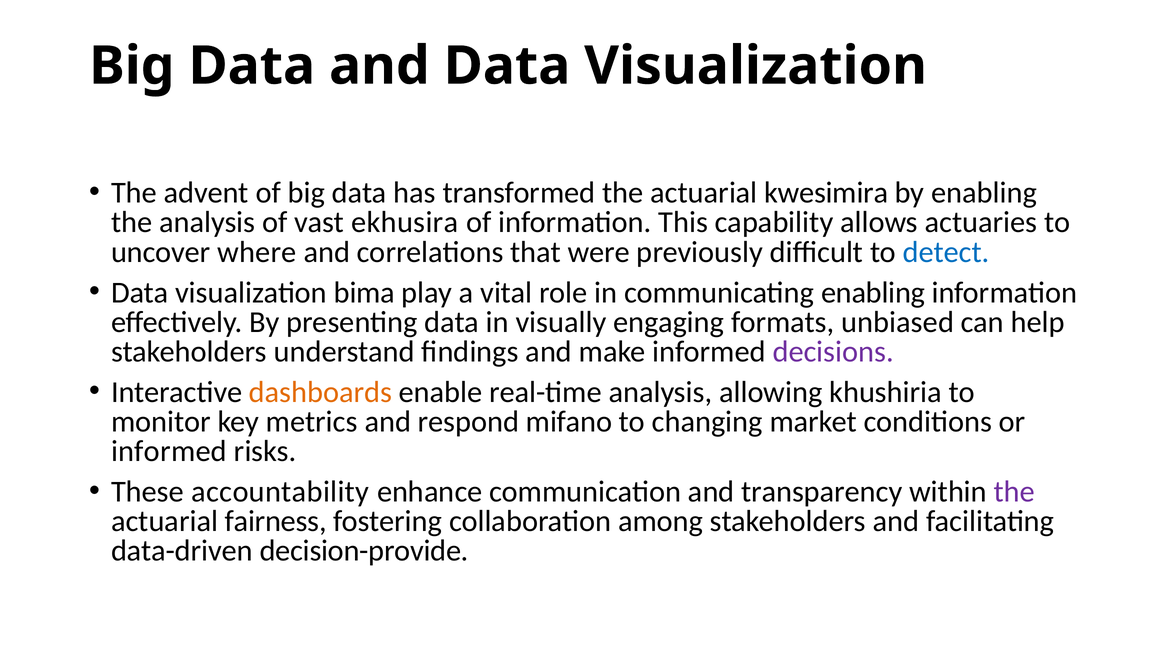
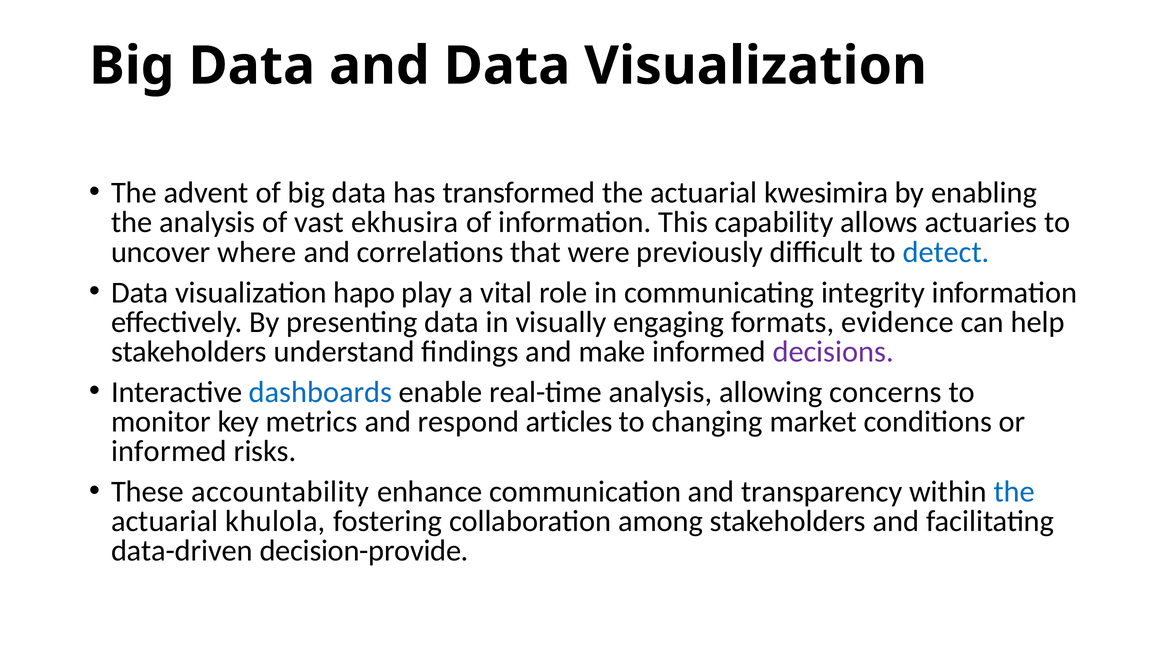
bima: bima -> hapo (364, 293)
communicating enabling: enabling -> integrity (873, 293)
unbiased: unbiased -> evidence (898, 322)
dashboards colour: orange -> blue (320, 392)
khushiria: khushiria -> concerns (885, 392)
mifano: mifano -> articles (569, 422)
the colour: purple -> blue (1014, 492)
fairness: fairness -> khulola (275, 522)
